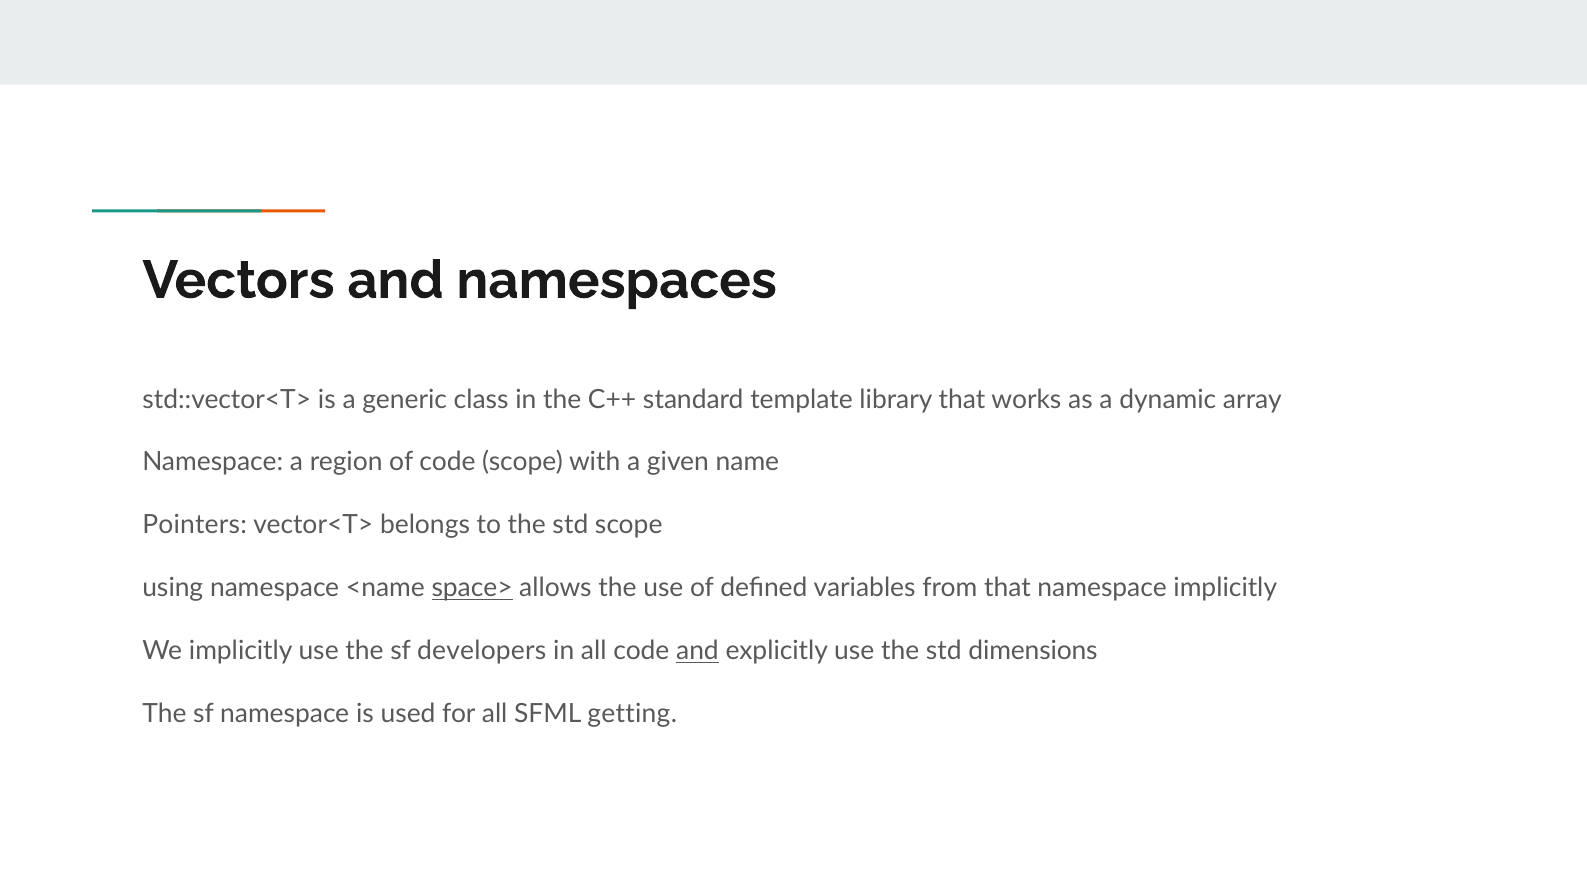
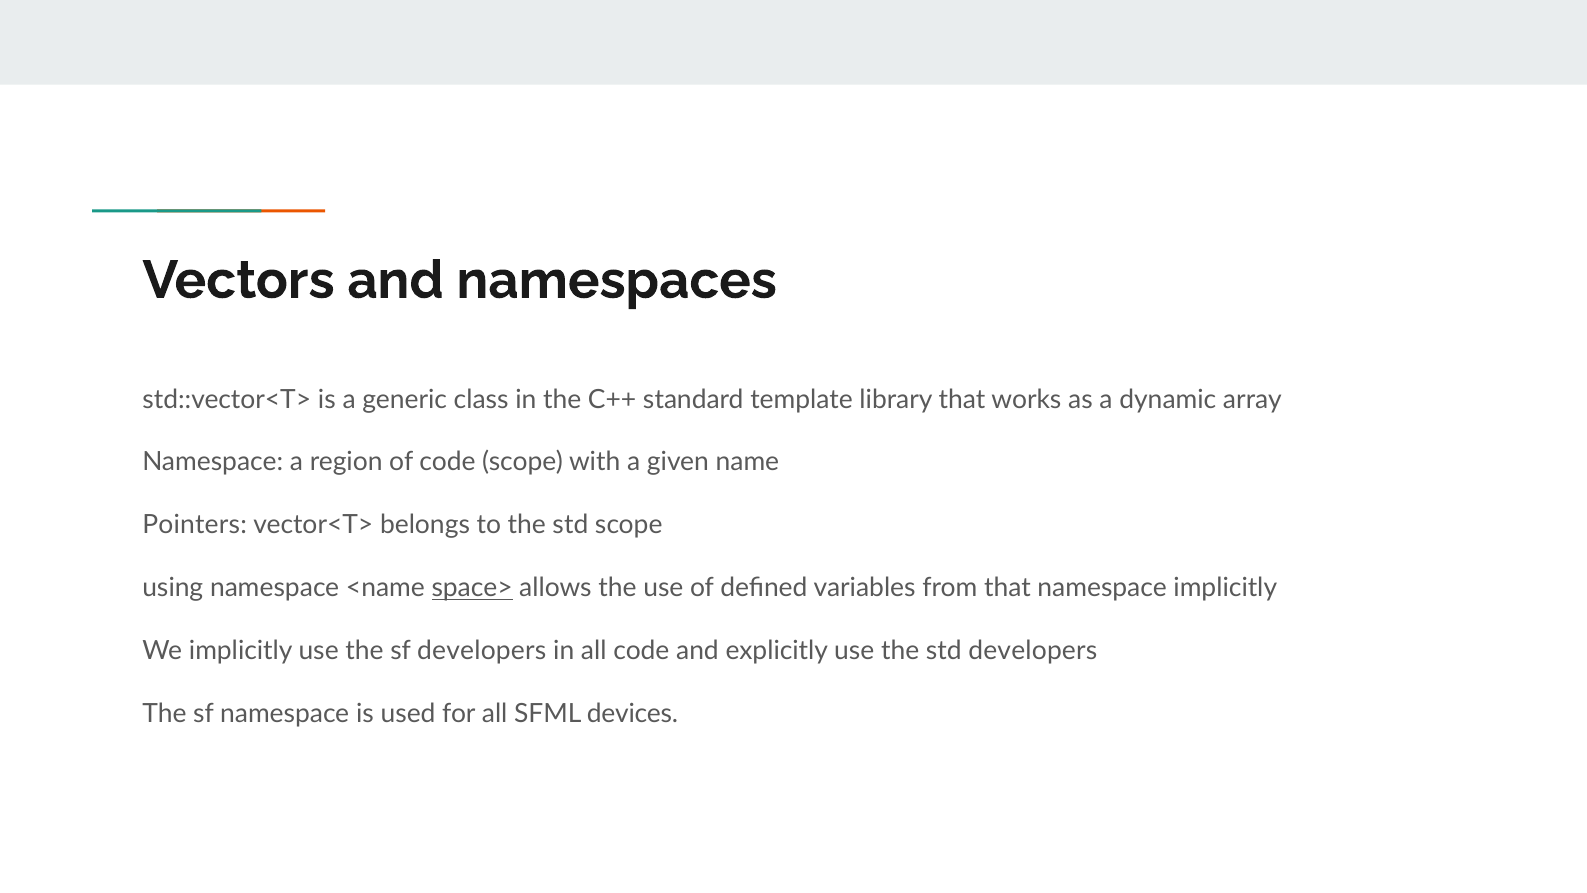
and underline: present -> none (697, 651)
std dimensions: dimensions -> developers (1033, 651)
getting: getting -> devices (632, 714)
